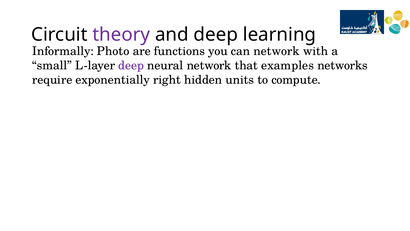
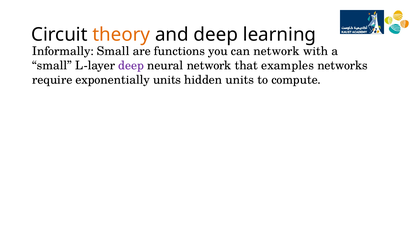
theory colour: purple -> orange (121, 34)
Informally Photo: Photo -> Small (113, 51)
exponentially right: right -> units (167, 80)
